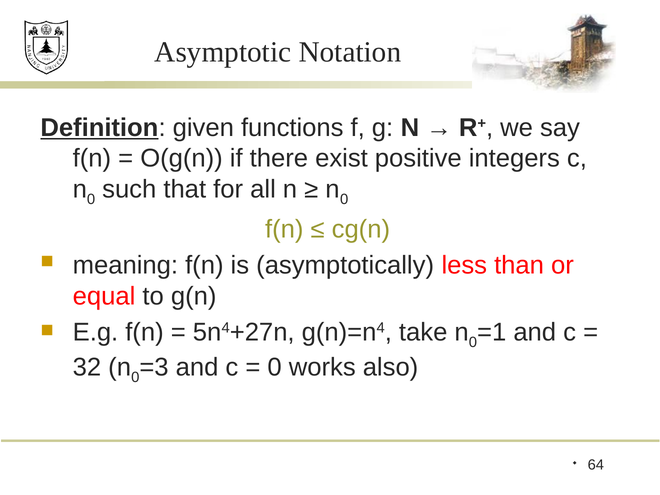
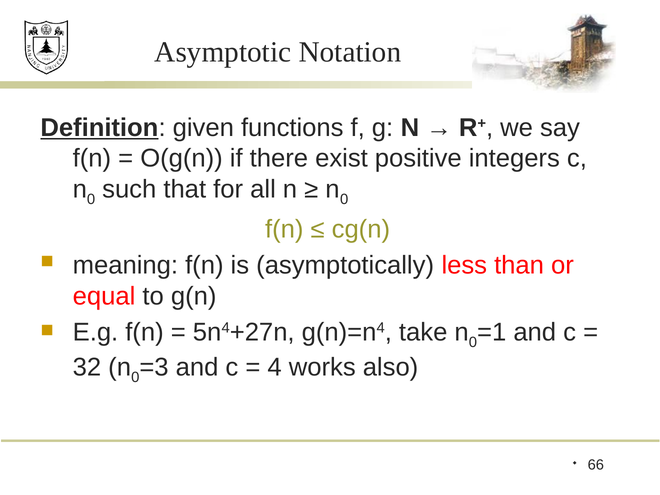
0: 0 -> 4 (275, 367)
64: 64 -> 66 (596, 465)
